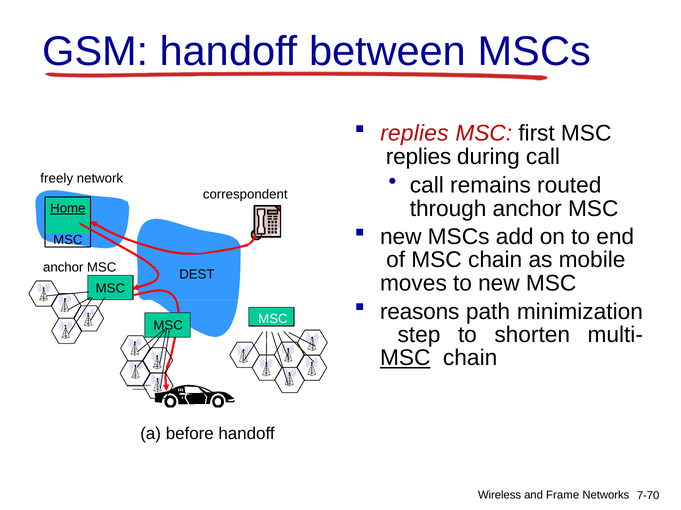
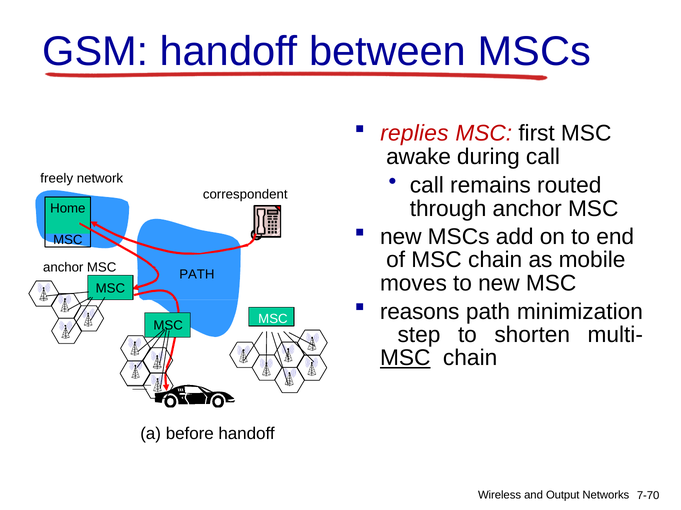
replies: replies -> awake (419, 157)
Home underline: present -> none (68, 208)
DEST: DEST -> PATH (197, 275)
Frame: Frame -> Output (563, 496)
